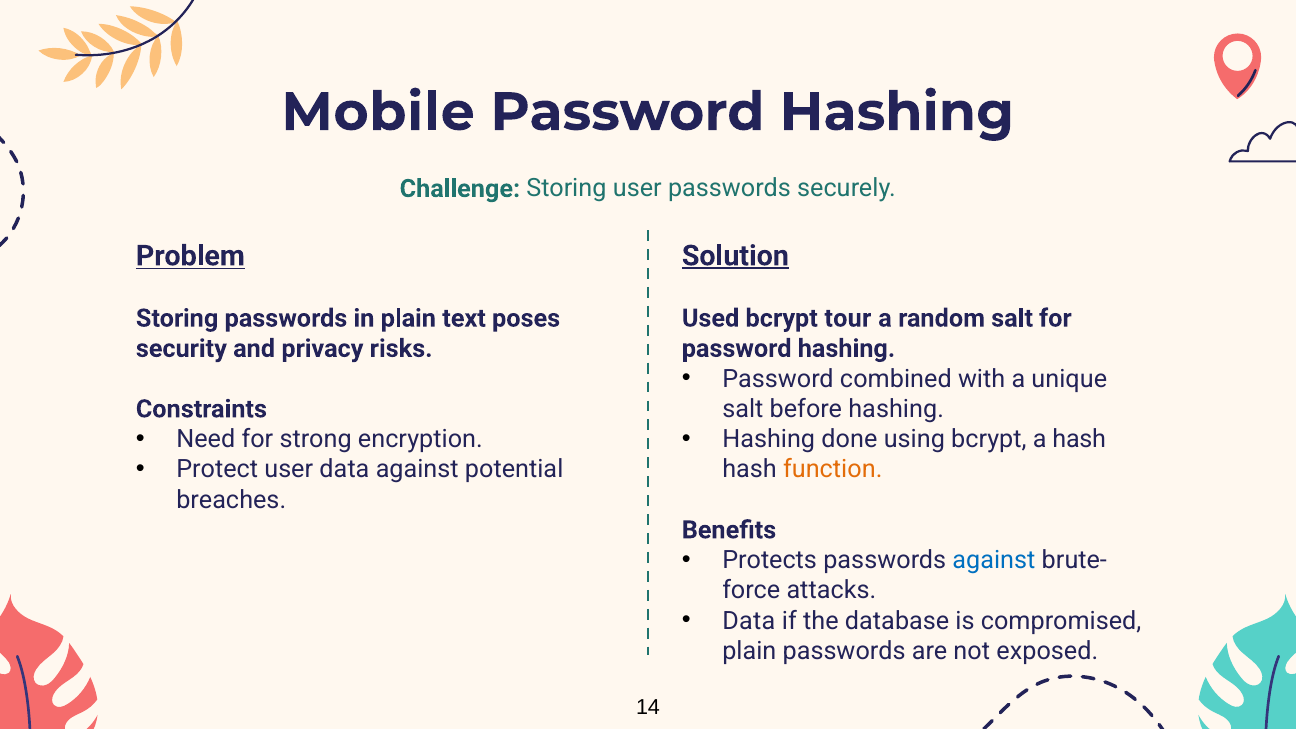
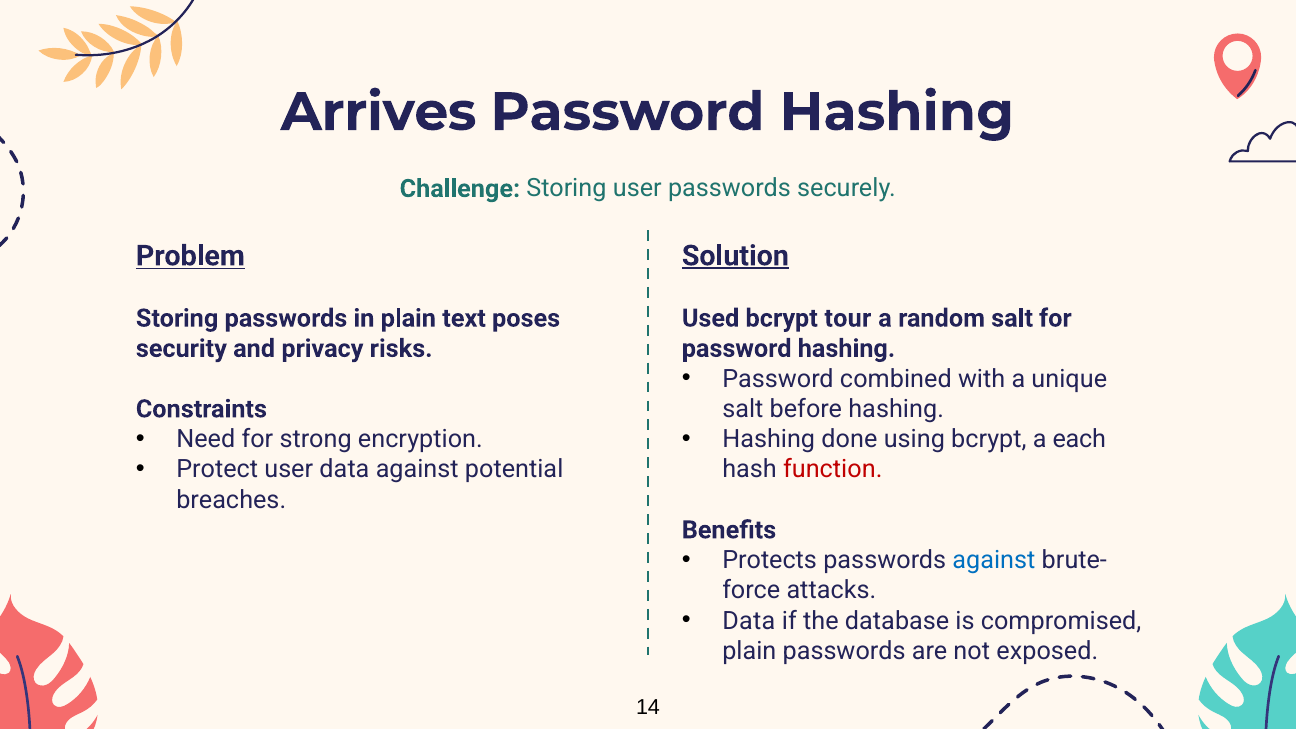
Mobile: Mobile -> Arrives (379, 112)
a hash: hash -> each (1079, 439)
function colour: orange -> red (833, 470)
